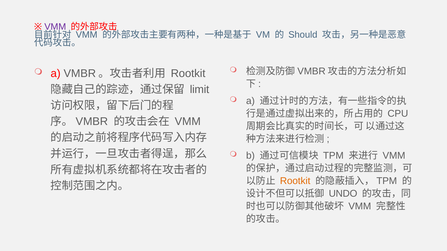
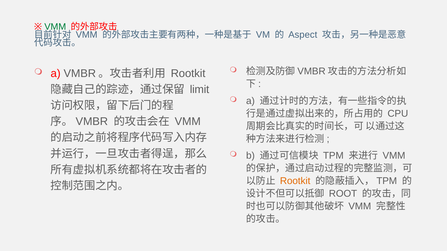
VMM colour: purple -> green (55, 27)
Should: Should -> Aspect (303, 35)
UNDO: UNDO -> ROOT (343, 194)
